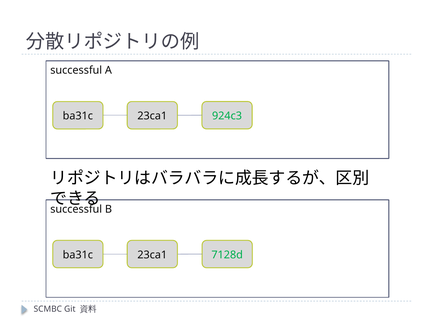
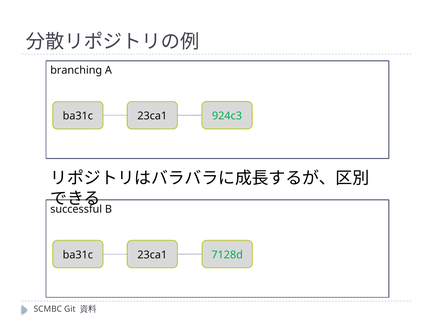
successful: successful -> branching (76, 70)
